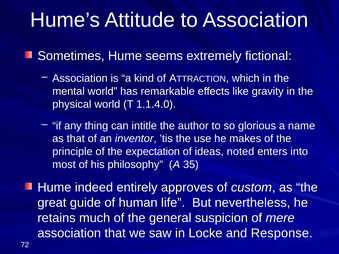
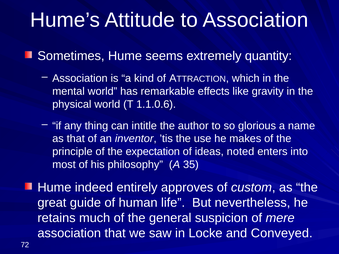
fictional: fictional -> quantity (268, 56)
1.1.4.0: 1.1.4.0 -> 1.1.0.6 (156, 104)
Response: Response -> Conveyed (282, 233)
